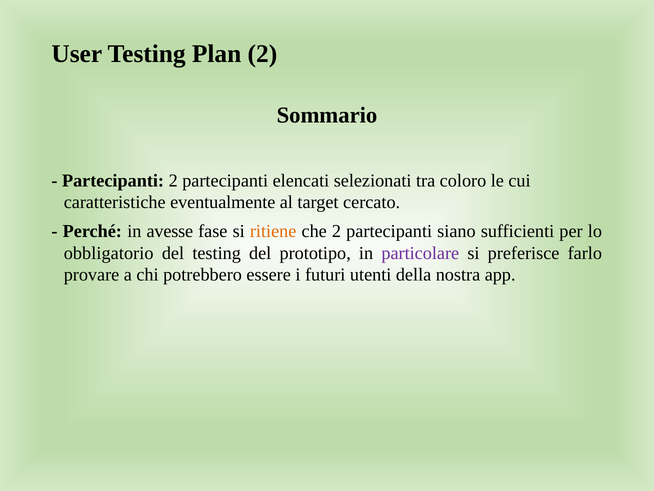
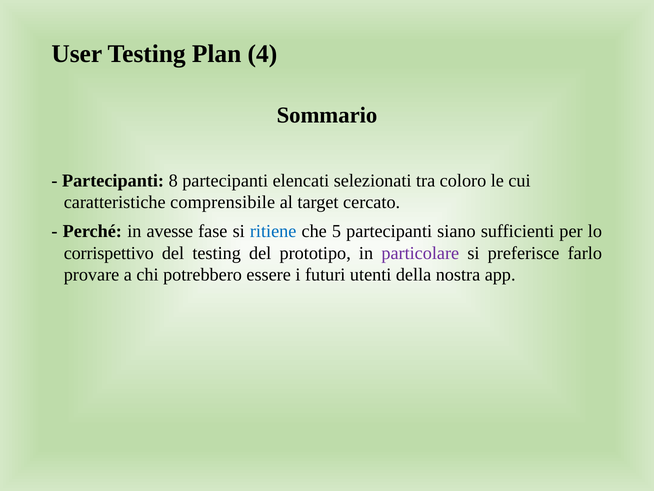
Plan 2: 2 -> 4 (262, 54)
Partecipanti 2: 2 -> 8 (173, 180)
eventualmente: eventualmente -> comprensibile (223, 202)
ritiene colour: orange -> blue (273, 231)
che 2: 2 -> 5 (337, 231)
obbligatorio: obbligatorio -> corrispettivo (109, 253)
